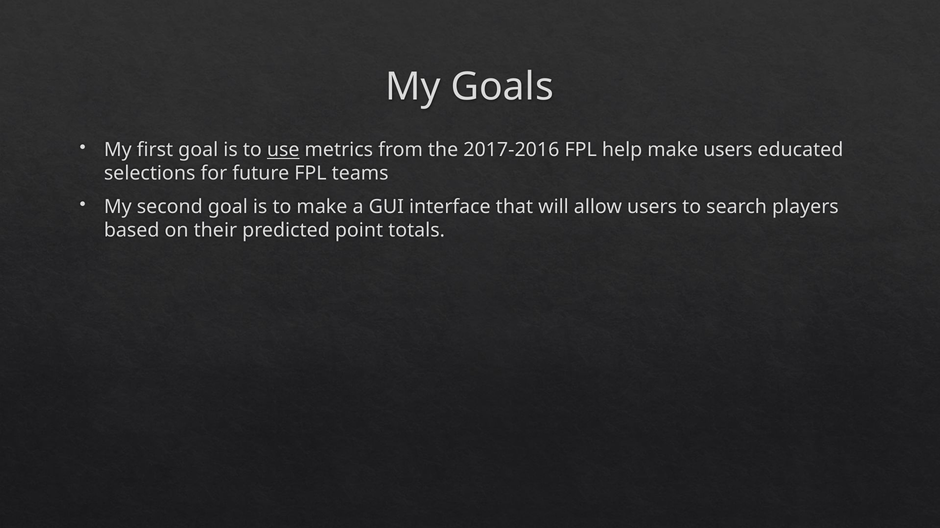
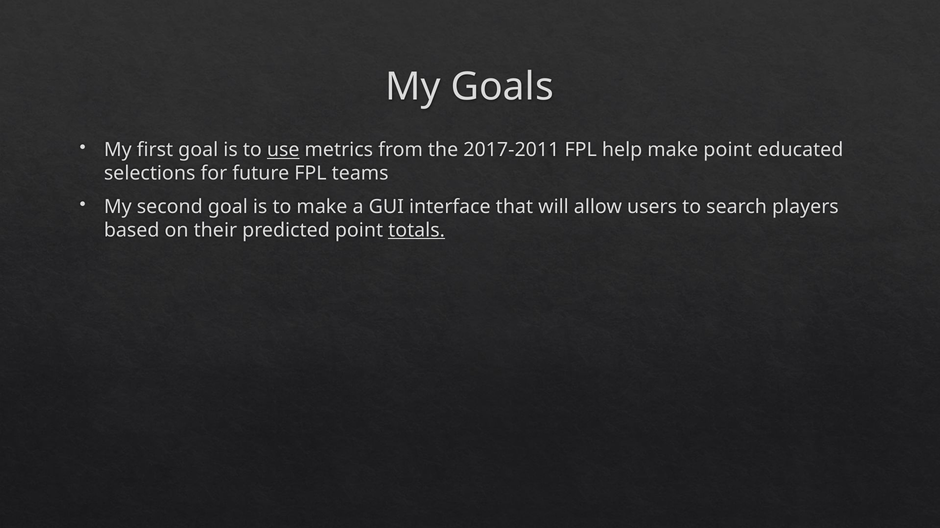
2017-2016: 2017-2016 -> 2017-2011 (511, 150)
make users: users -> point (728, 150)
totals underline: none -> present (417, 231)
